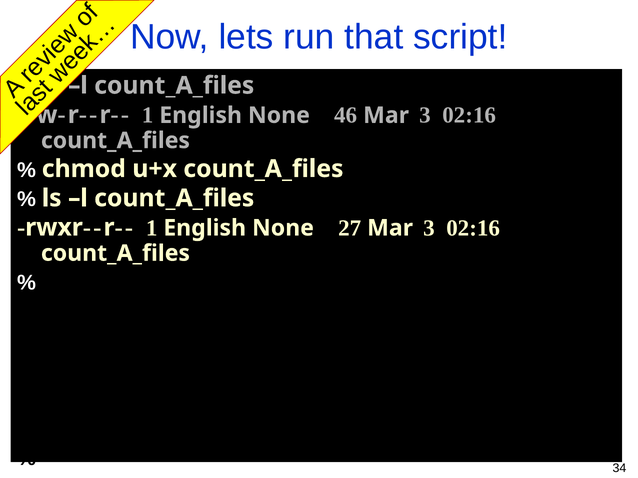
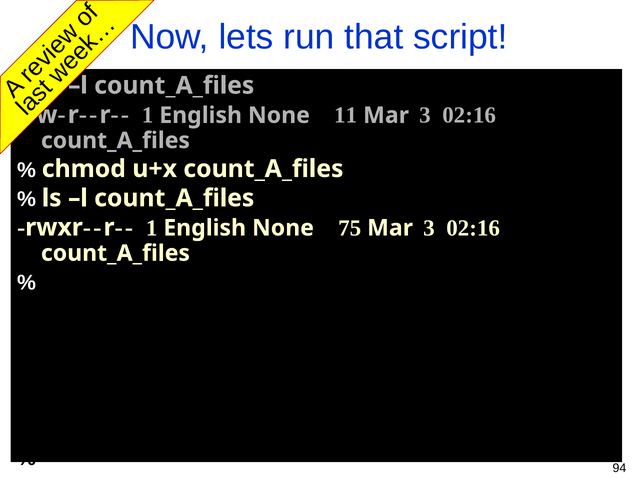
46: 46 -> 11 (346, 115)
27: 27 -> 75 (350, 228)
34: 34 -> 94 (619, 468)
